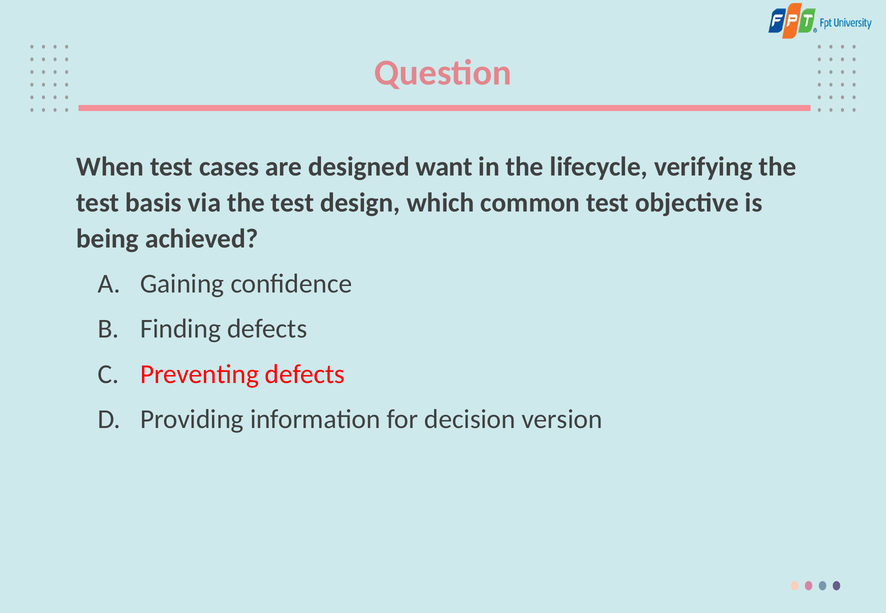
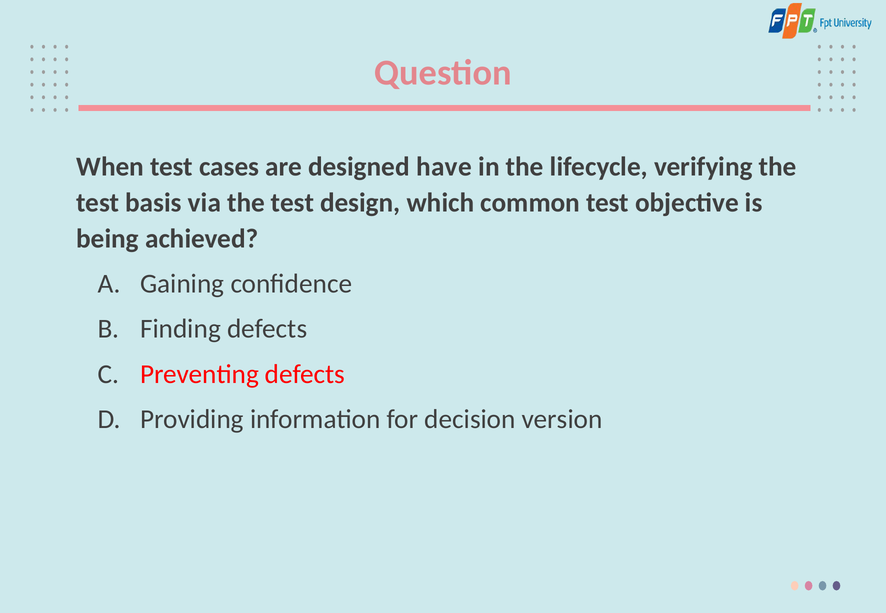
want: want -> have (444, 167)
